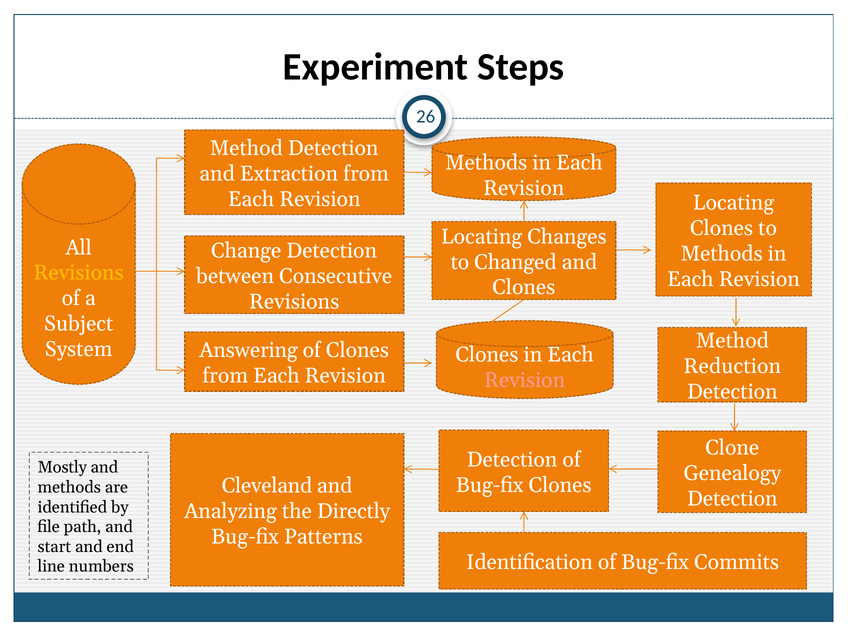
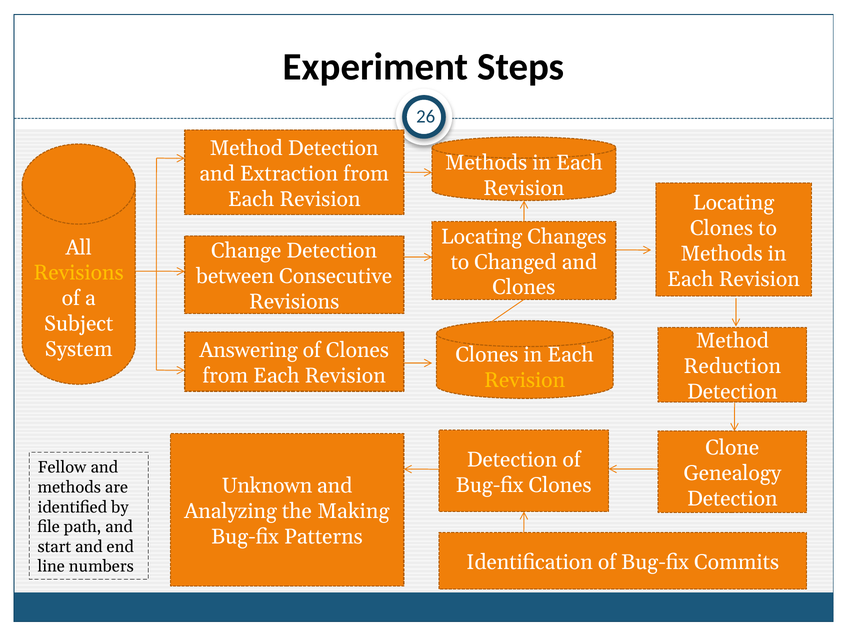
Revision colour: pink -> yellow (525, 380)
Mostly: Mostly -> Fellow (62, 467)
Cleveland: Cleveland -> Unknown (267, 486)
Directly: Directly -> Making (353, 511)
